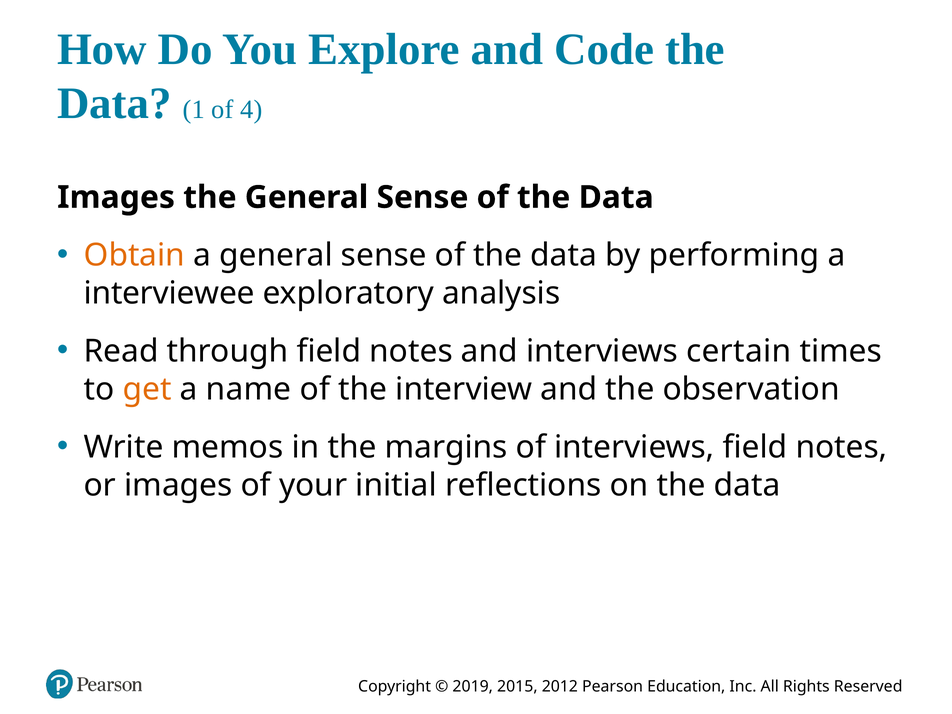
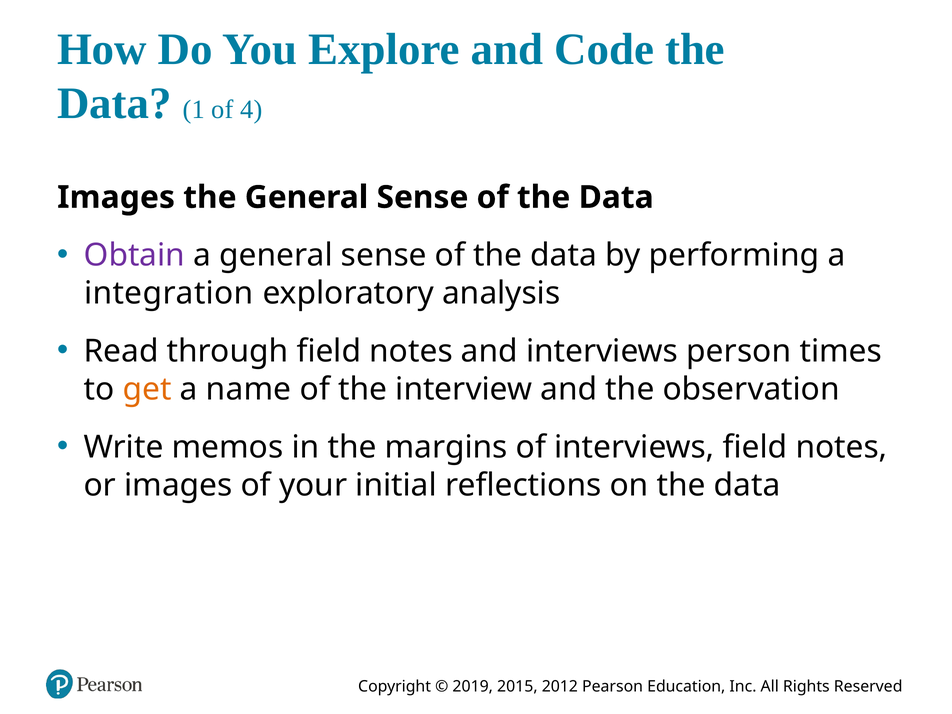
Obtain colour: orange -> purple (134, 255)
interviewee: interviewee -> integration (169, 293)
certain: certain -> person (739, 351)
